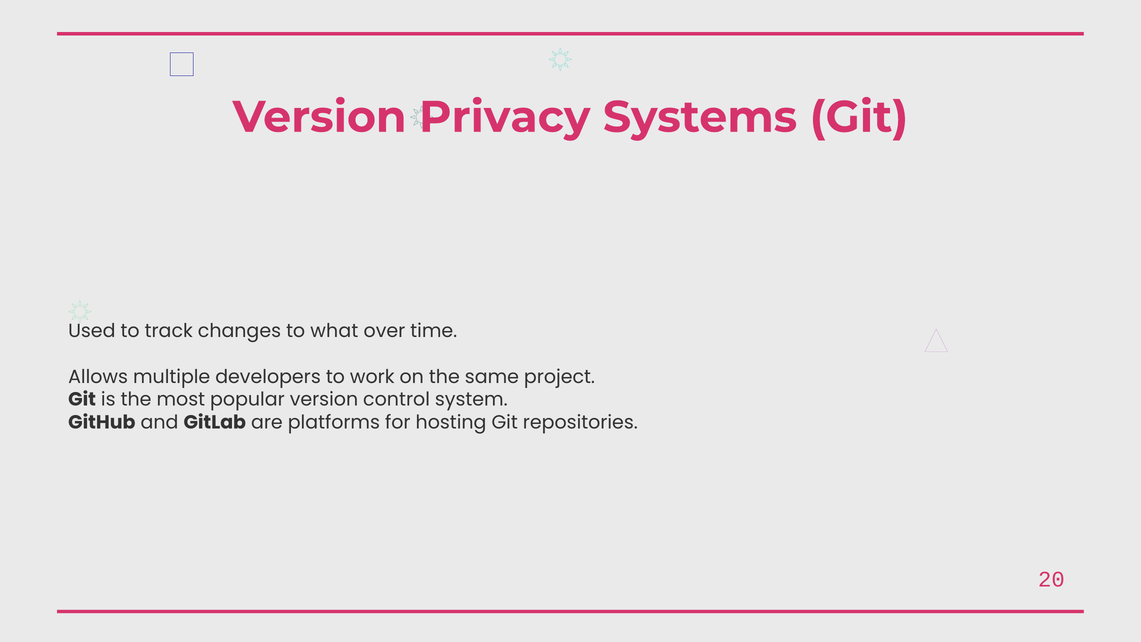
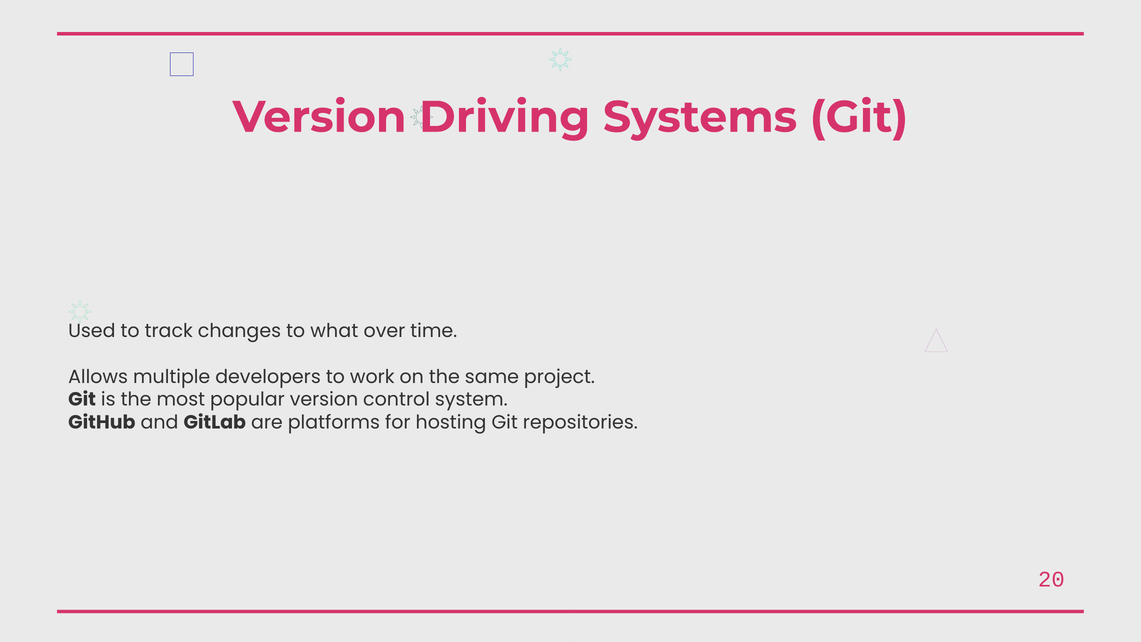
Privacy: Privacy -> Driving (505, 117)
